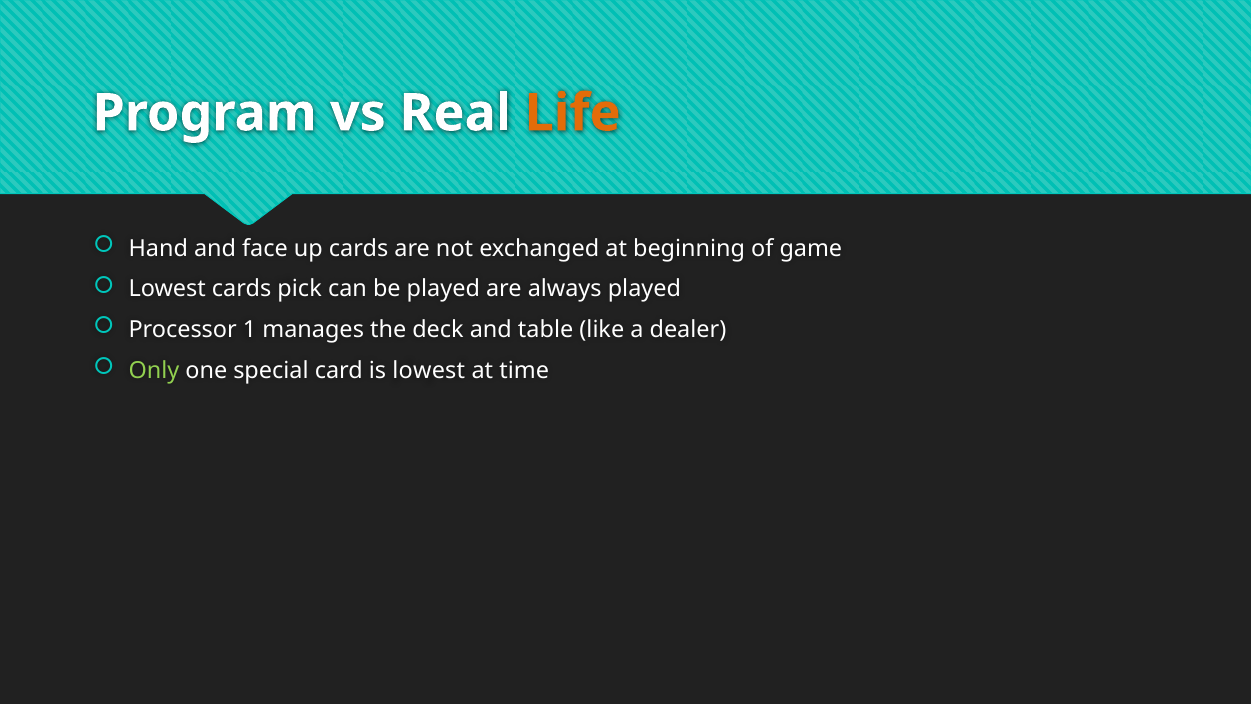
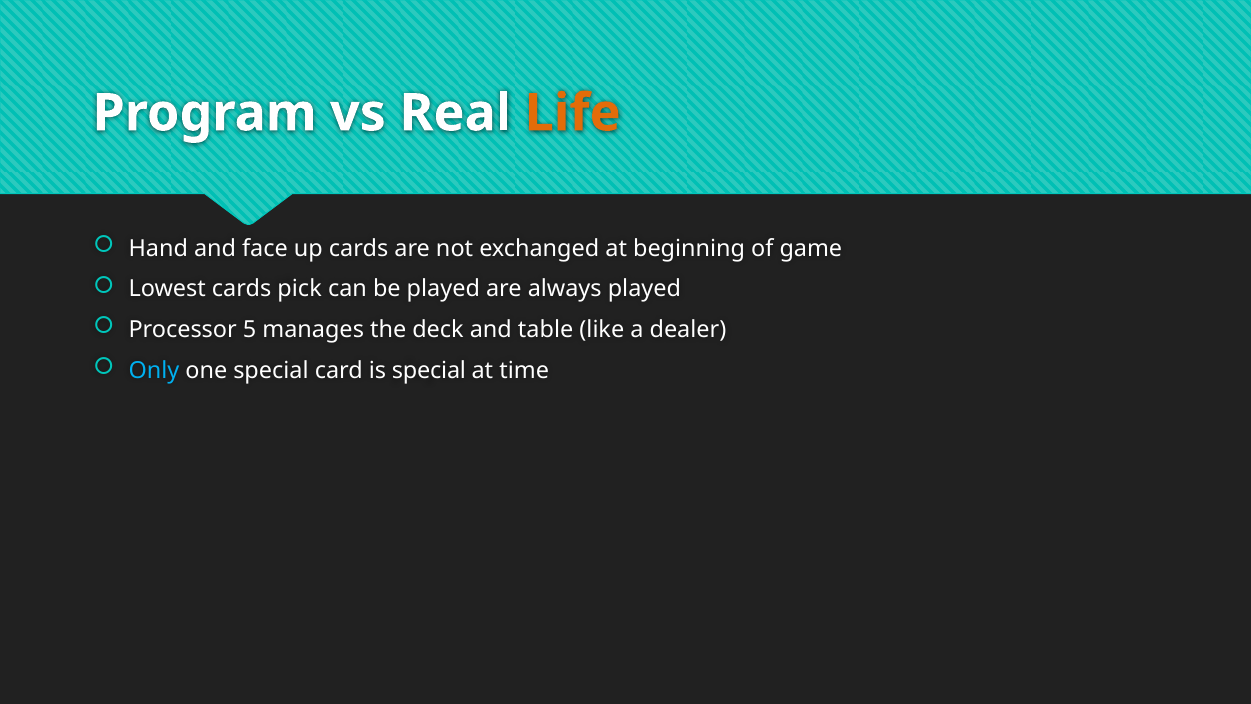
1: 1 -> 5 (250, 330)
Only colour: light green -> light blue (154, 370)
is lowest: lowest -> special (429, 370)
